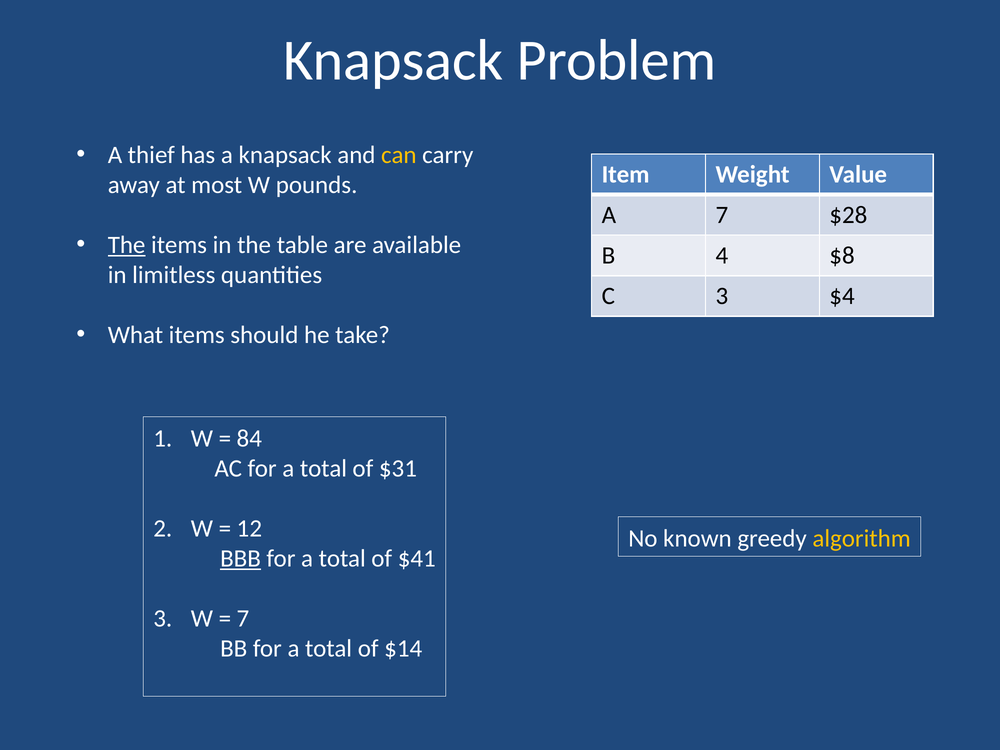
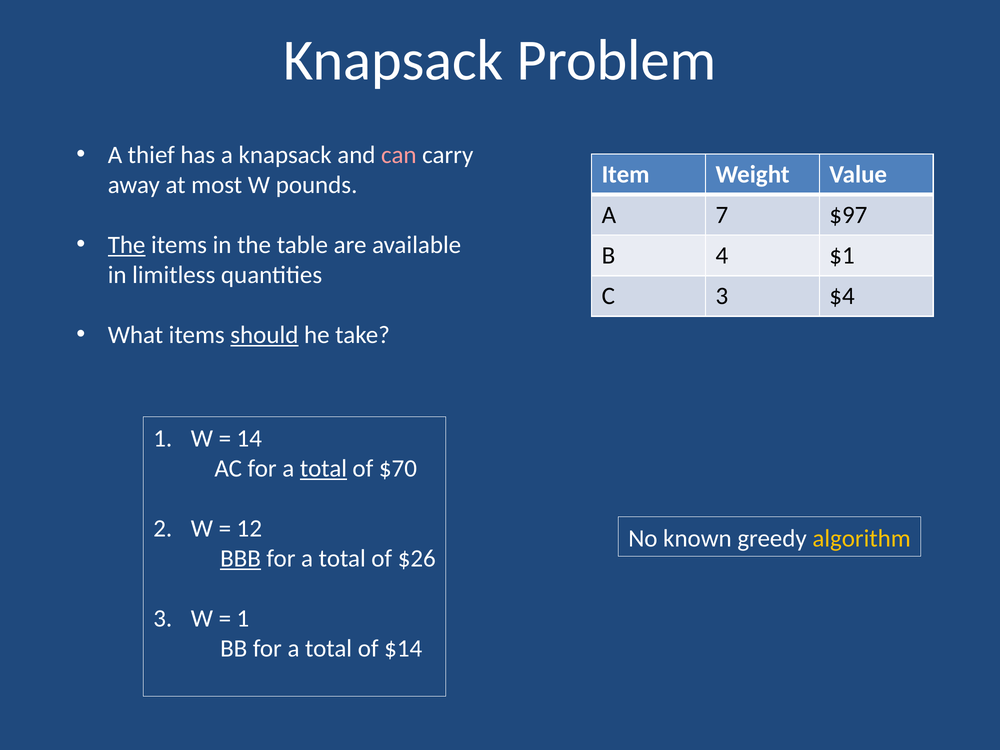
can colour: yellow -> pink (399, 155)
$28: $28 -> $97 (848, 215)
$8: $8 -> $1 (842, 256)
should underline: none -> present (264, 335)
84: 84 -> 14 (249, 438)
total underline: none -> present (323, 468)
$31: $31 -> $70 (398, 468)
$41: $41 -> $26 (417, 558)
7: 7 -> 1 (243, 618)
